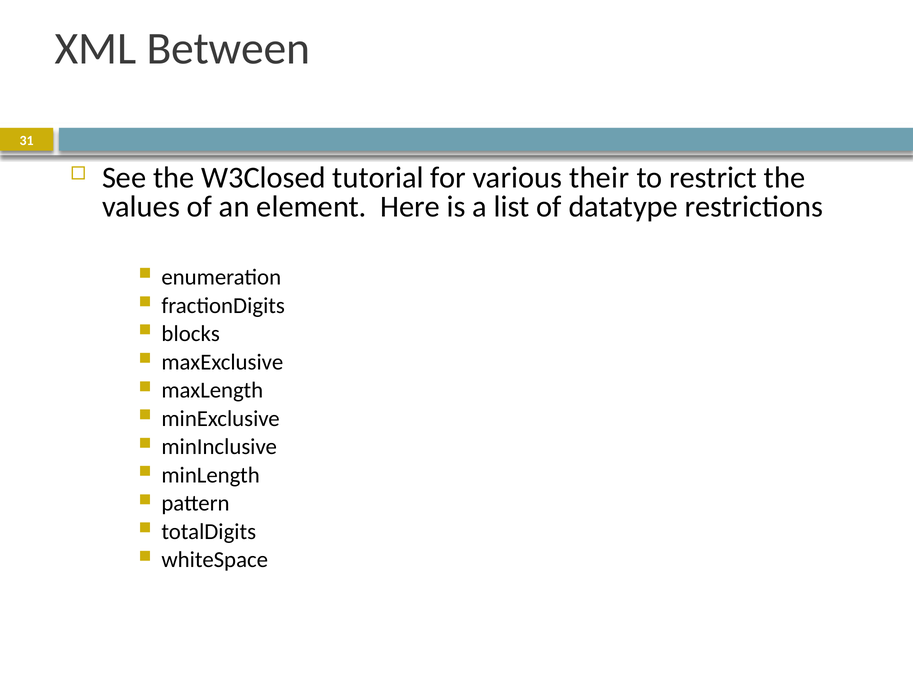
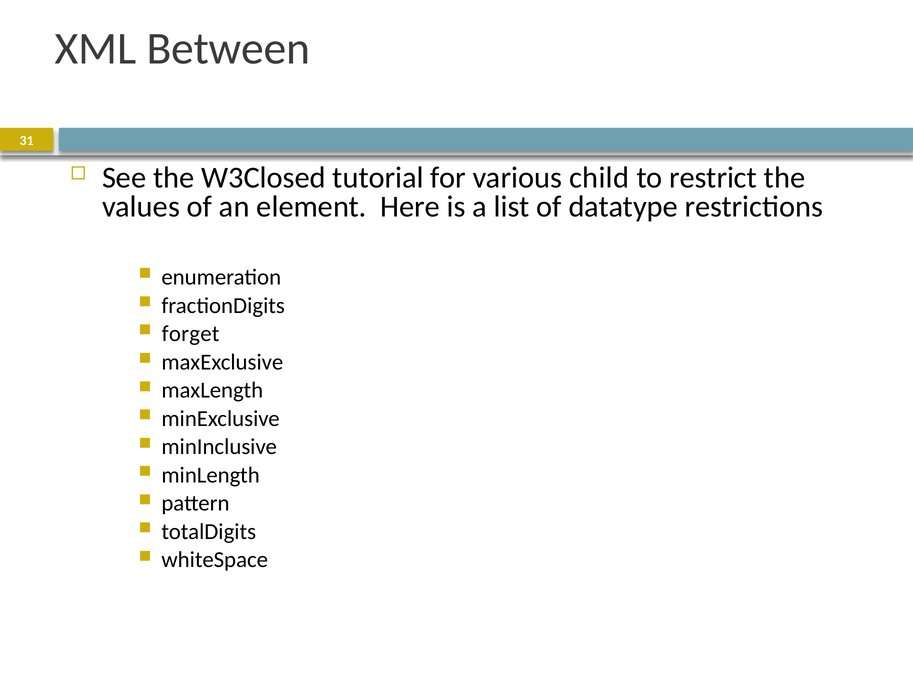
their: their -> child (599, 178)
blocks: blocks -> forget (191, 334)
